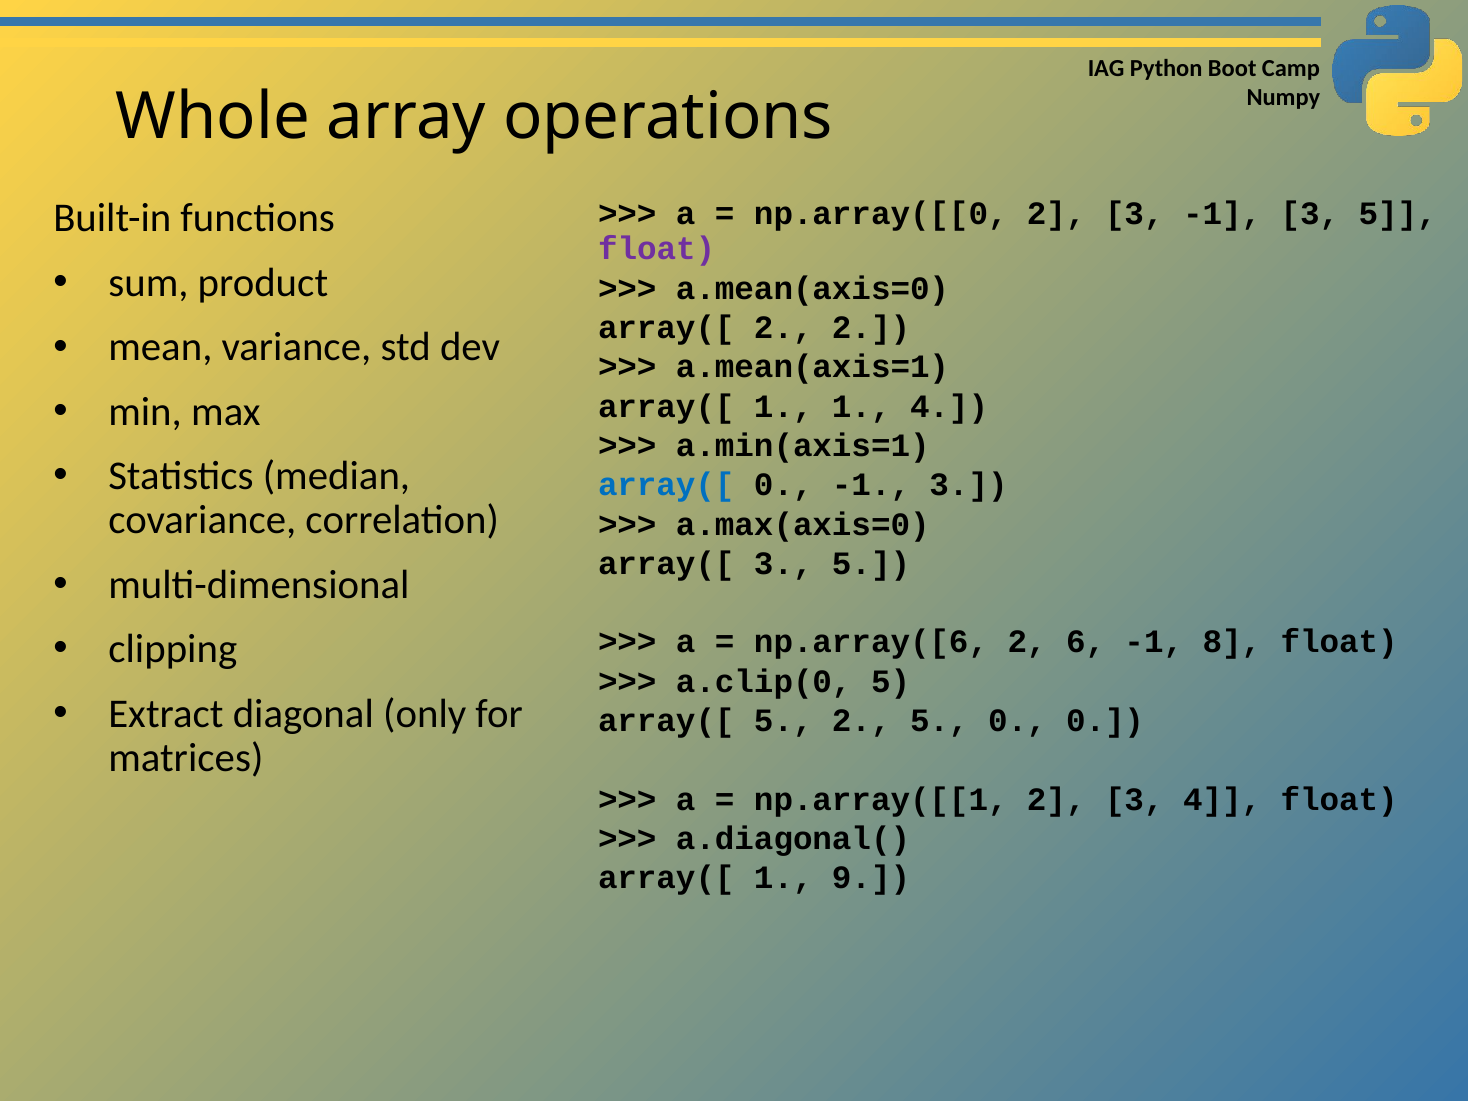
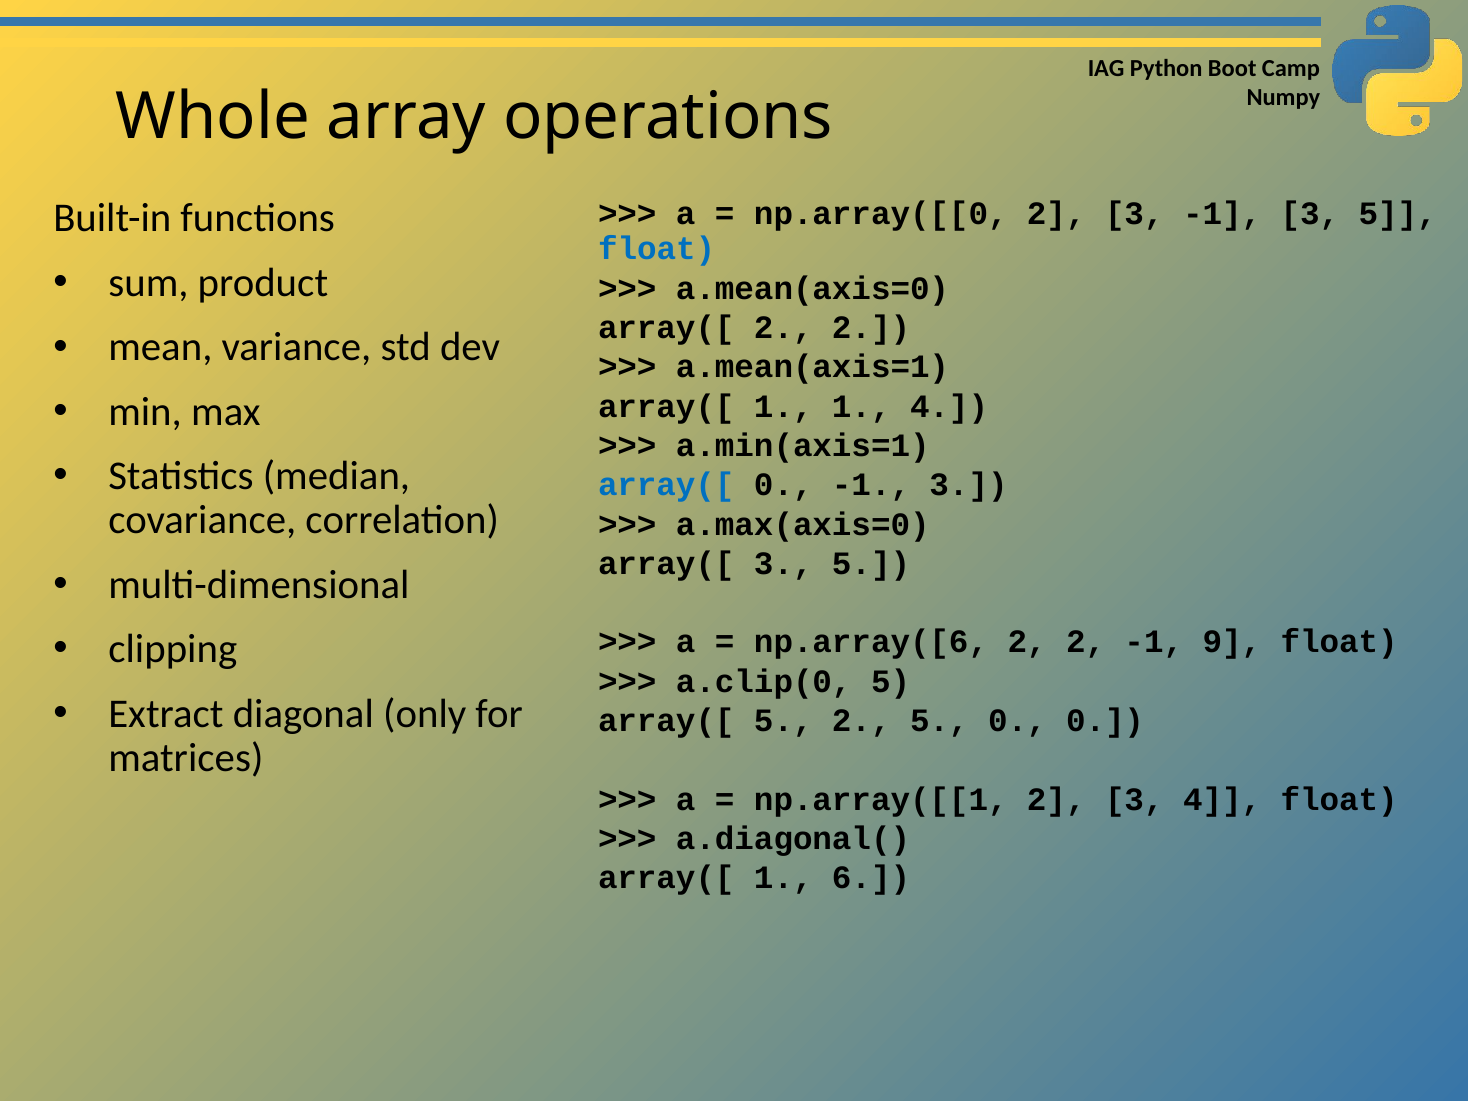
float colour: purple -> blue (657, 249)
np.array([6 2 6: 6 -> 2 (1086, 642)
8: 8 -> 9 (1232, 642)
9: 9 -> 6 (871, 878)
